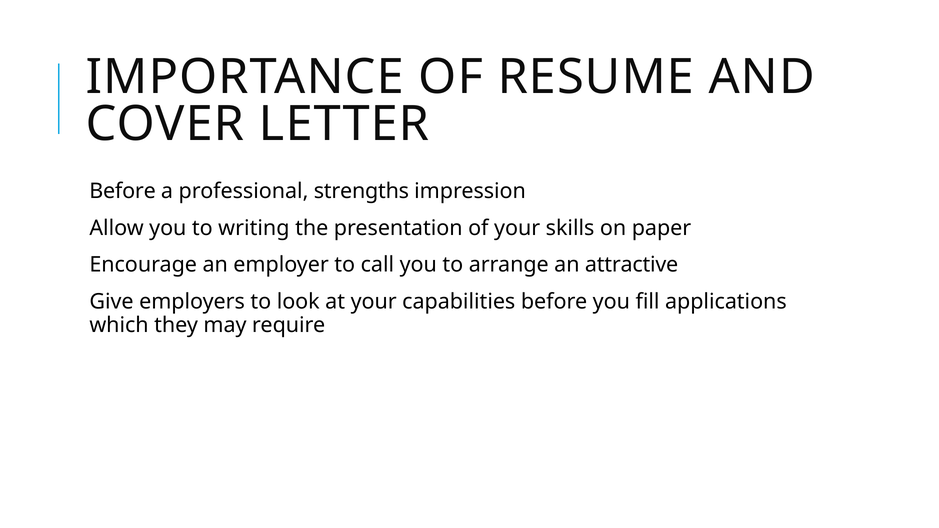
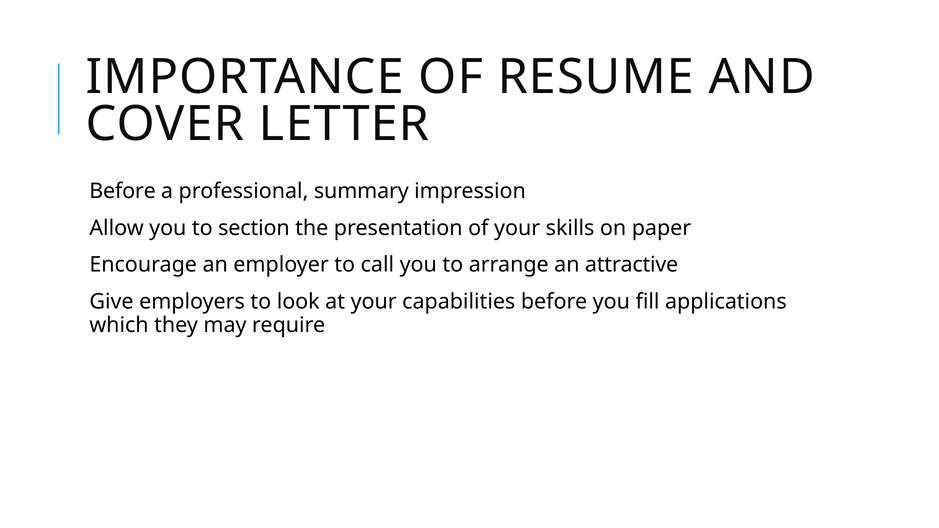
strengths: strengths -> summary (361, 191)
writing: writing -> section (254, 228)
